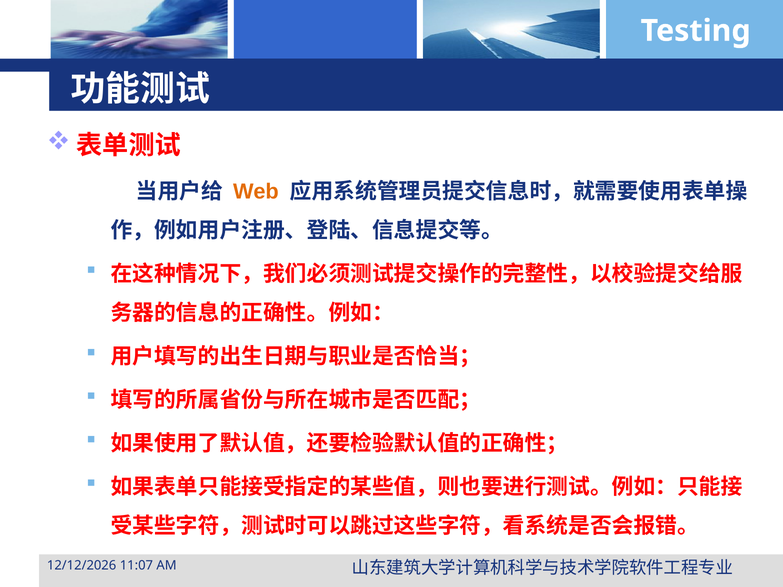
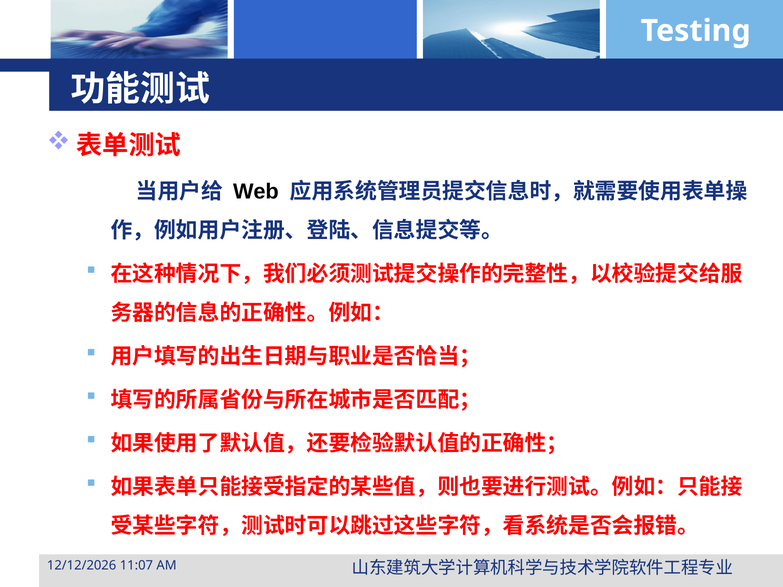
Web colour: orange -> black (256, 191)
